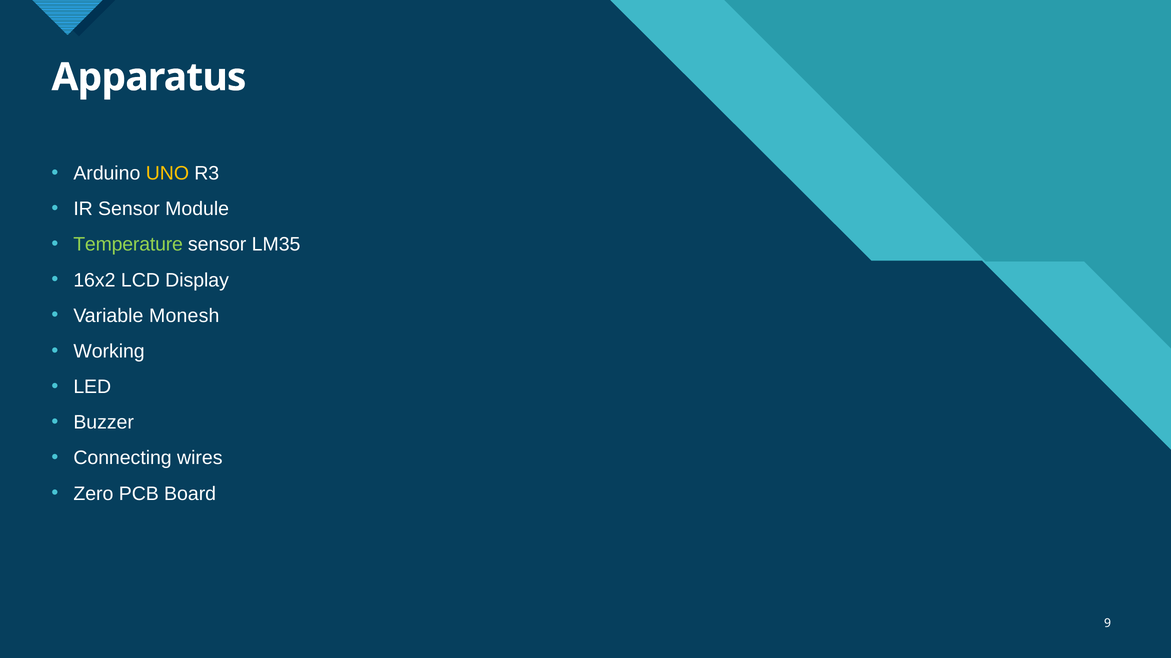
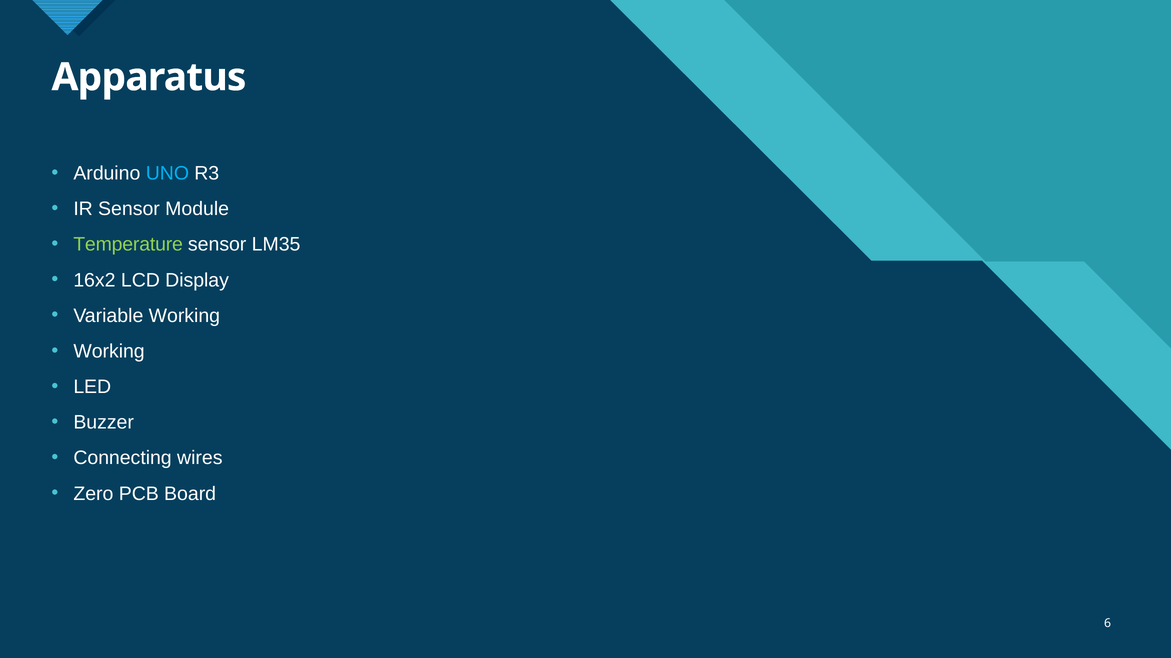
UNO colour: yellow -> light blue (167, 174)
Variable Monesh: Monesh -> Working (184, 316)
9: 9 -> 6 (1108, 624)
